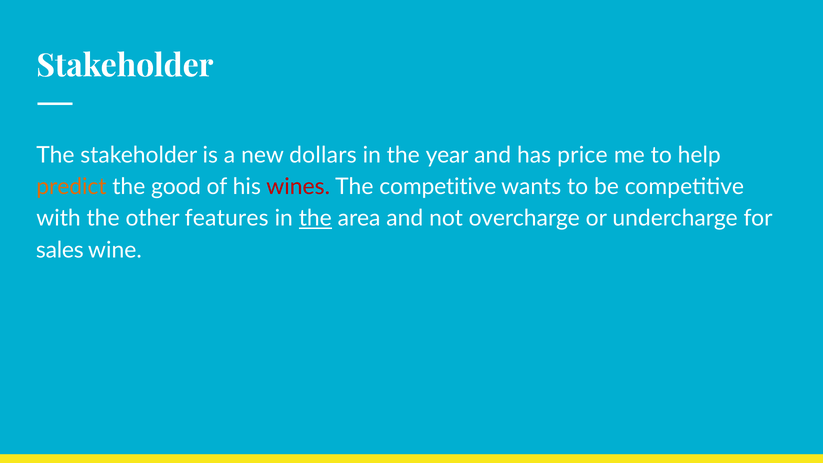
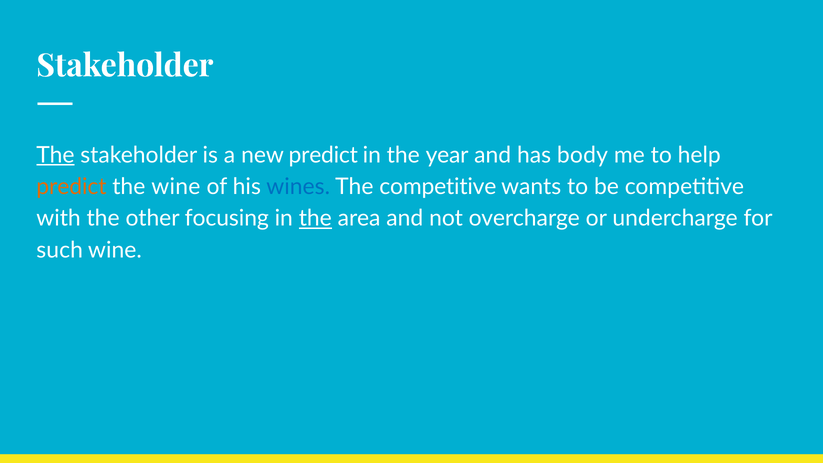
The underline: none -> present (55, 155)
new dollars: dollars -> predict (323, 155)
price: price -> body (582, 155)
the good: good -> wine (176, 187)
wines colour: red -> blue (298, 187)
features: features -> focusing (227, 218)
sales: sales -> such (60, 250)
